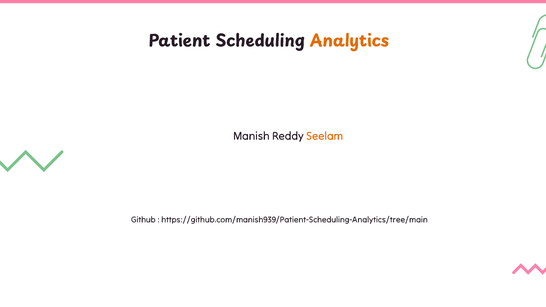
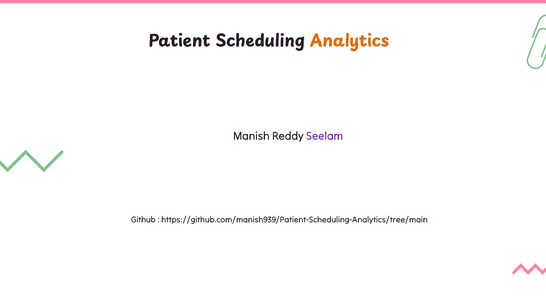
Seelam colour: orange -> purple (325, 136)
